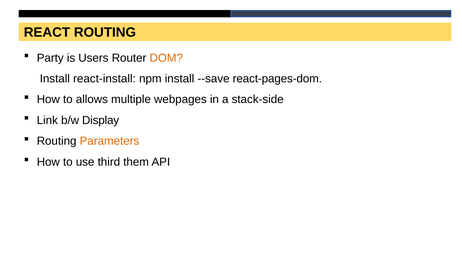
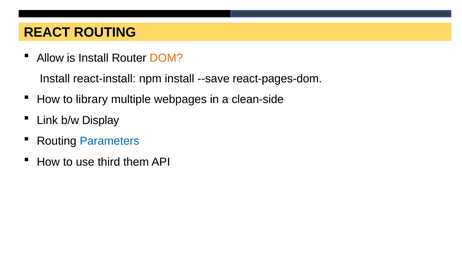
Party: Party -> Allow (50, 58)
is Users: Users -> Install (93, 58)
allows: allows -> library (92, 99)
stack-side: stack-side -> clean-side (258, 99)
Parameters colour: orange -> blue (110, 141)
